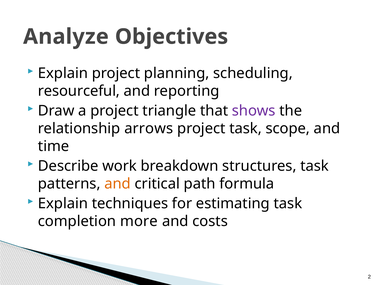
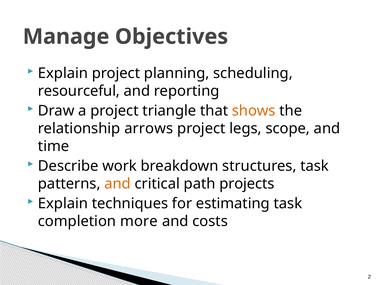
Analyze: Analyze -> Manage (66, 37)
shows colour: purple -> orange (254, 111)
project task: task -> legs (246, 129)
formula: formula -> projects (247, 184)
